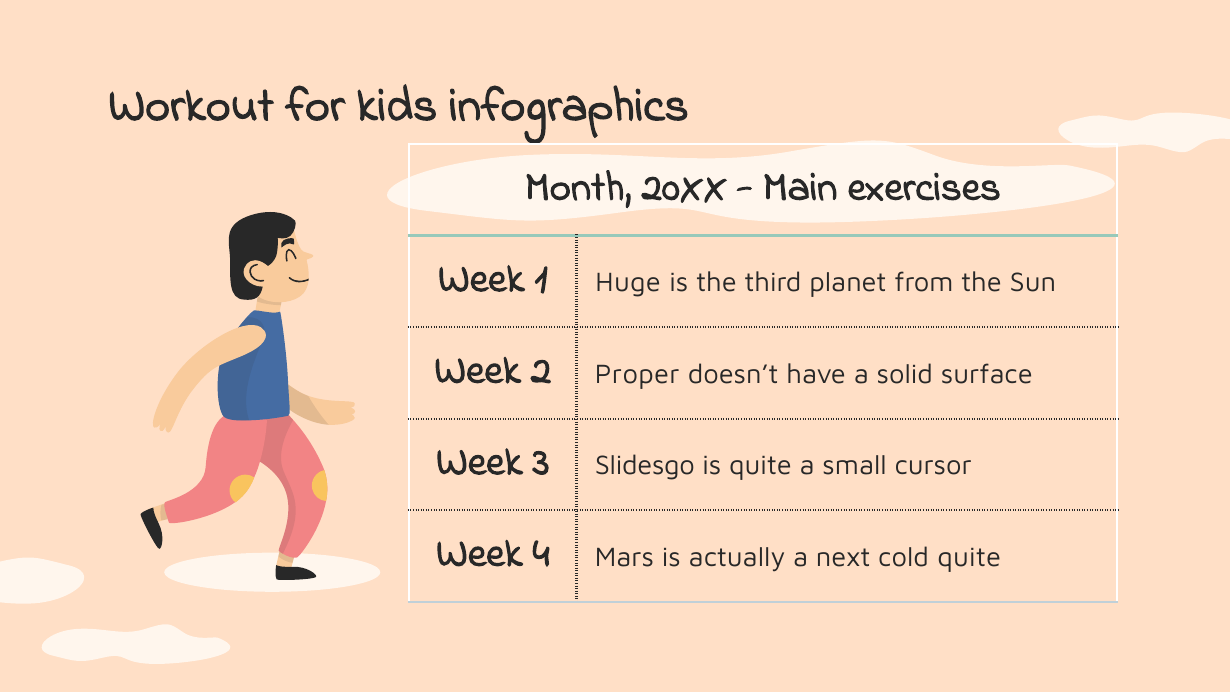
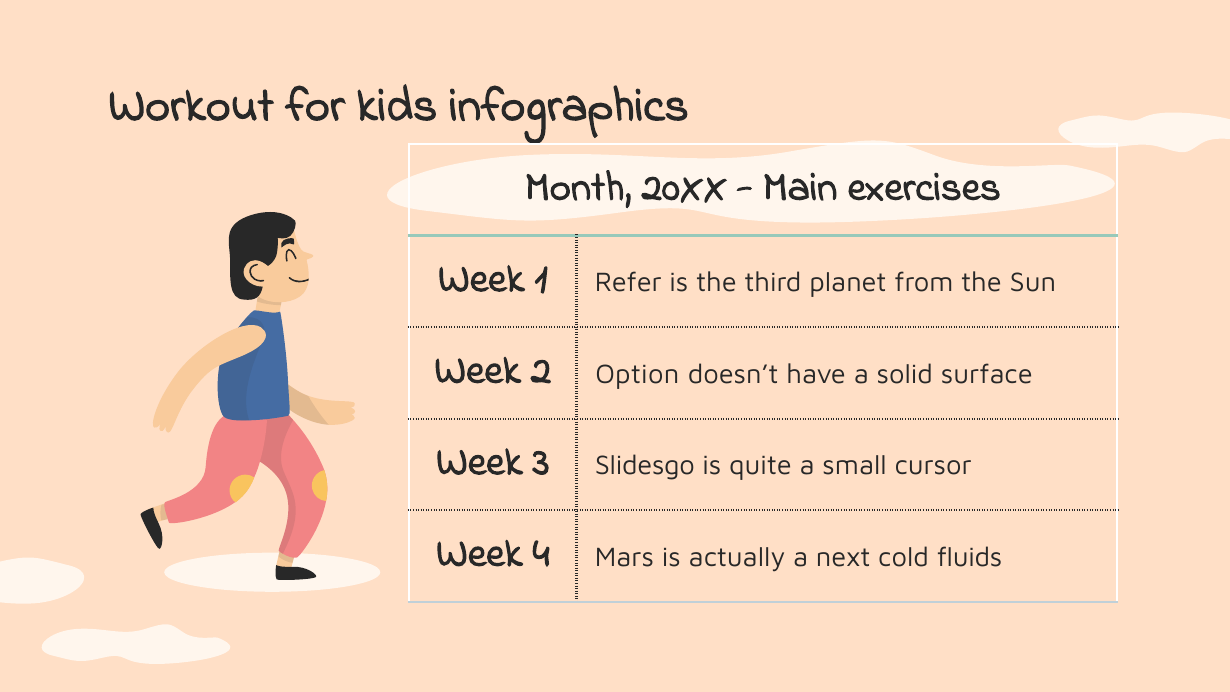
Huge: Huge -> Refer (628, 283)
Proper: Proper -> Option (637, 374)
cold quite: quite -> fluids (970, 557)
